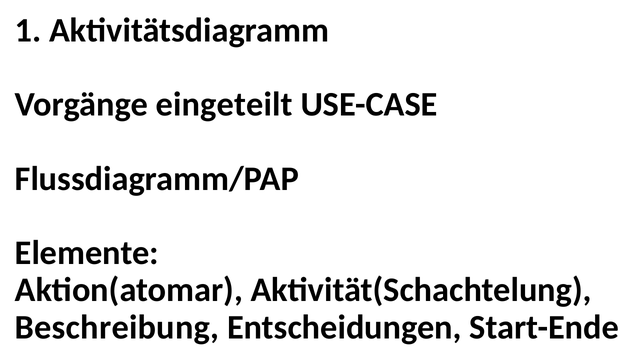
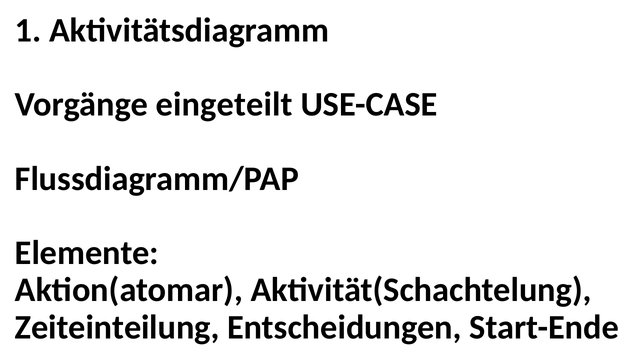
Beschreibung: Beschreibung -> Zeiteinteilung (117, 327)
